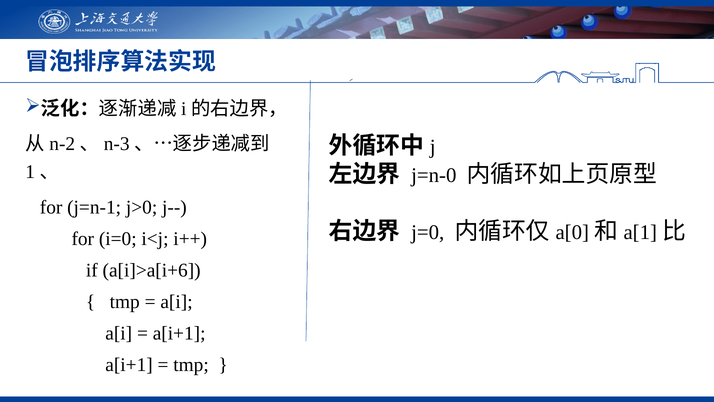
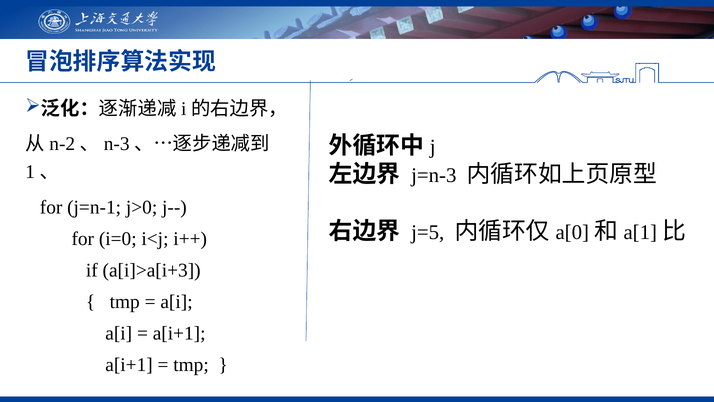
j=n-0: j=n-0 -> j=n-3 (434, 175)
j=0: j=0 -> j=5 (428, 232)
a[i]>a[i+6: a[i]>a[i+6 -> a[i]>a[i+3 (152, 270)
